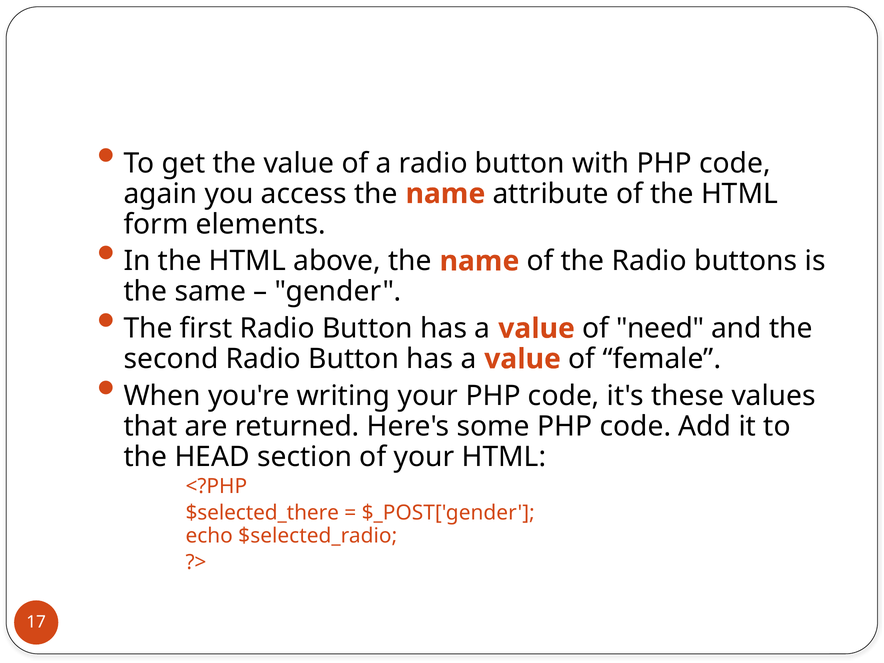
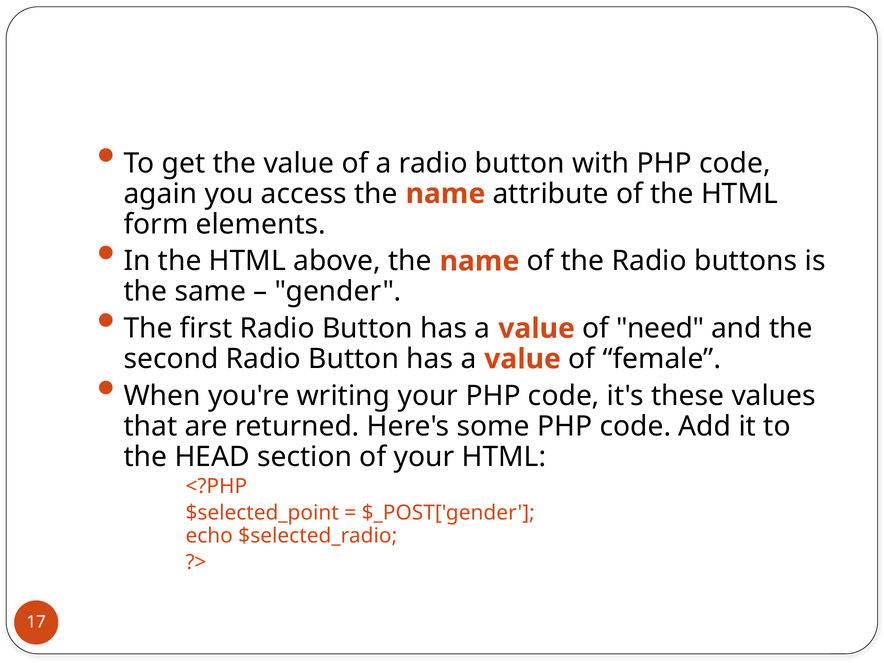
$selected_there: $selected_there -> $selected_point (262, 513)
